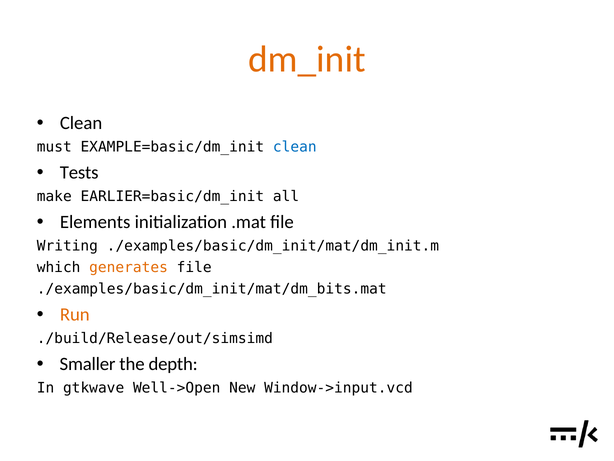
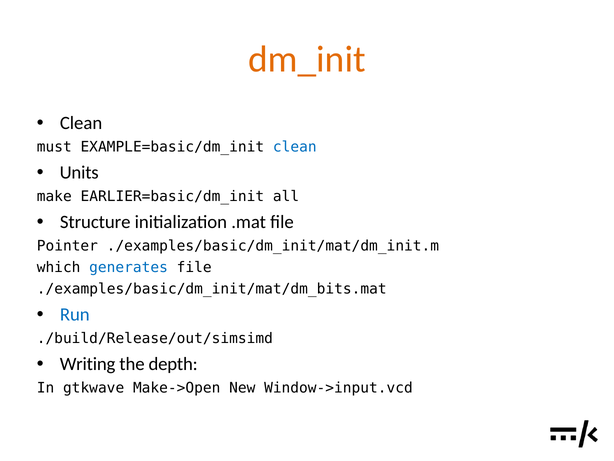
Tests: Tests -> Units (79, 173)
Elements: Elements -> Structure (95, 222)
Writing: Writing -> Pointer (67, 246)
generates colour: orange -> blue (129, 267)
Run colour: orange -> blue (75, 314)
Smaller: Smaller -> Writing (88, 364)
Well->Open: Well->Open -> Make->Open (177, 388)
